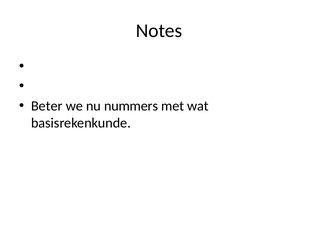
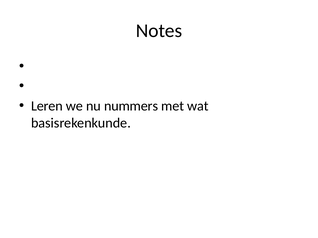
Beter: Beter -> Leren (47, 106)
